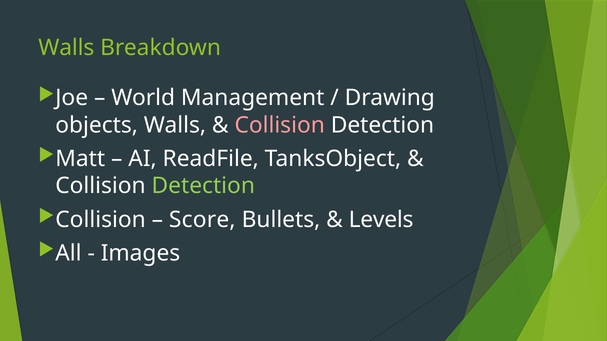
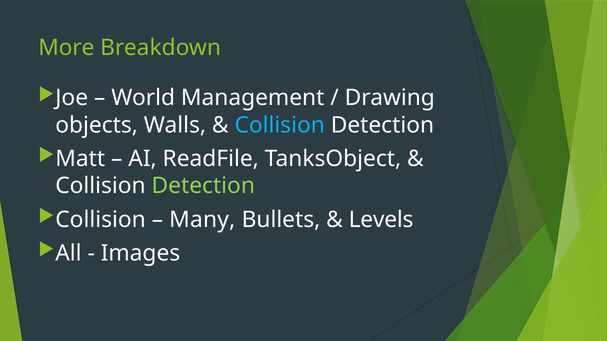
Walls: Walls -> More (66, 48)
Collision colour: pink -> light blue (280, 125)
Score: Score -> Many (202, 220)
